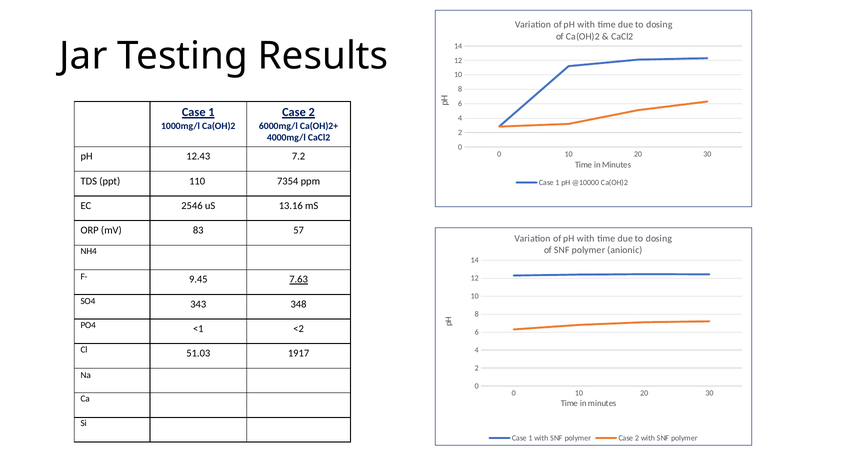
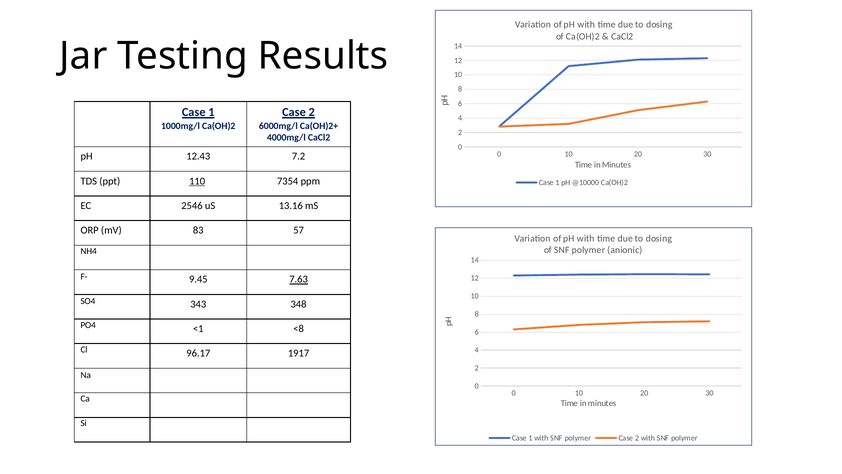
110 underline: none -> present (197, 181)
<2: <2 -> <8 (299, 328)
51.03: 51.03 -> 96.17 (198, 353)
